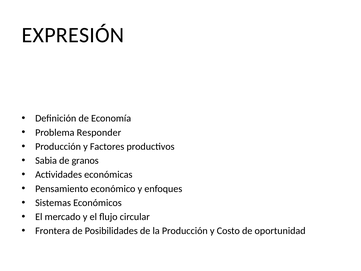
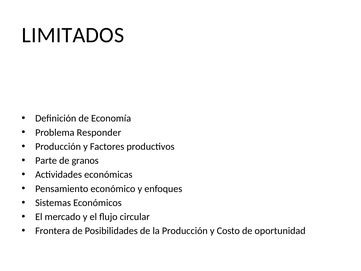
EXPRESIÓN: EXPRESIÓN -> LIMITADOS (73, 35)
Sabia: Sabia -> Parte (46, 160)
